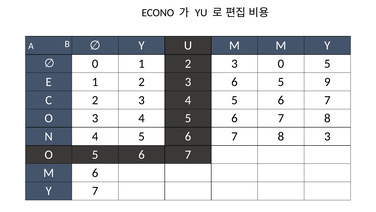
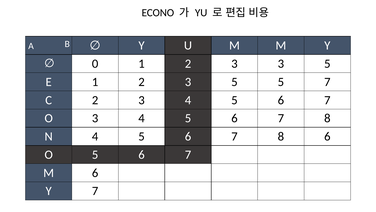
3 0: 0 -> 3 (281, 64)
2 3 6: 6 -> 5 (234, 82)
5 9: 9 -> 7 (327, 82)
8 3: 3 -> 6 (327, 136)
